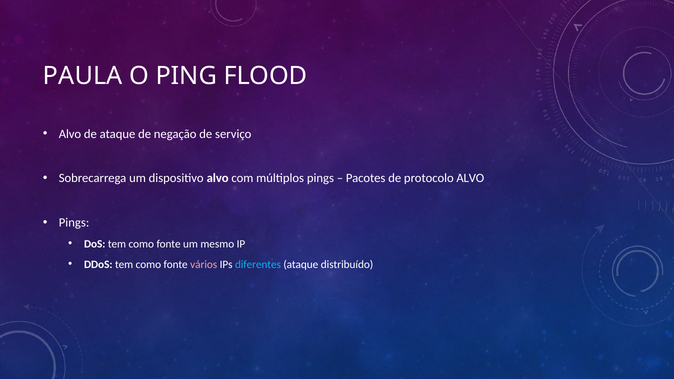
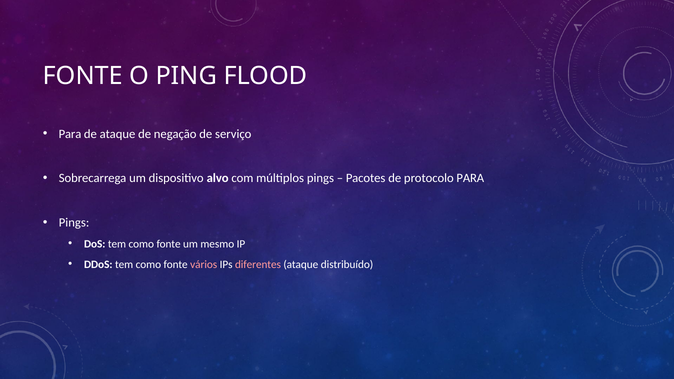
PAULA: PAULA -> FONTE (83, 76)
Alvo: Alvo -> Para (70, 134)
protocolo ALVO: ALVO -> PARA (470, 178)
diferentes colour: light blue -> pink (258, 264)
